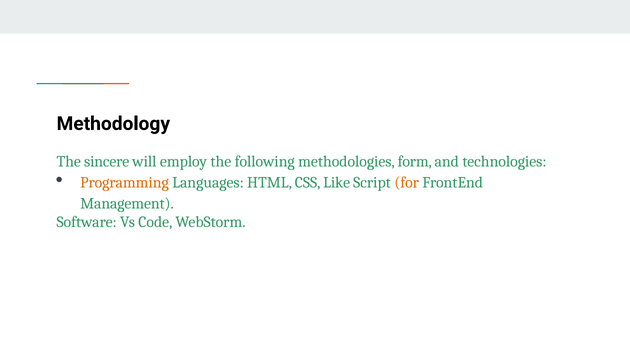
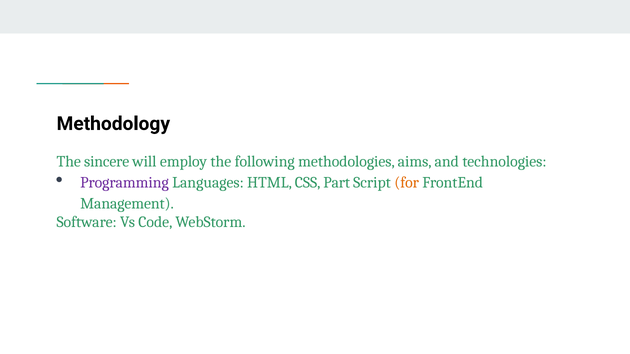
form: form -> aims (415, 162)
Programming colour: orange -> purple (124, 183)
Like: Like -> Part (337, 183)
